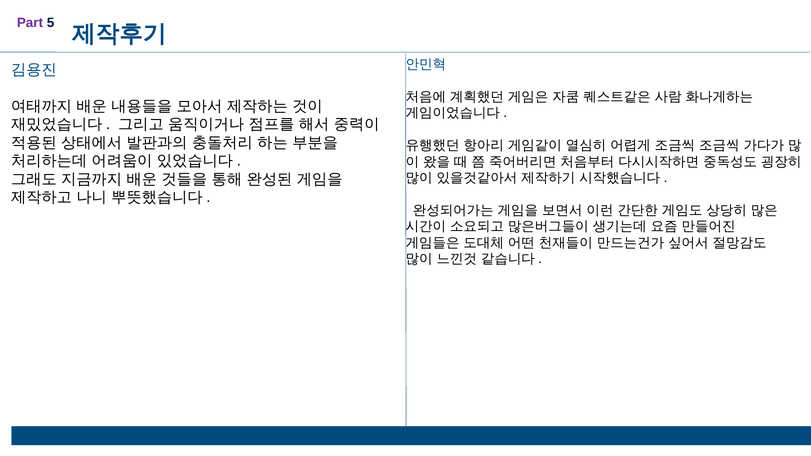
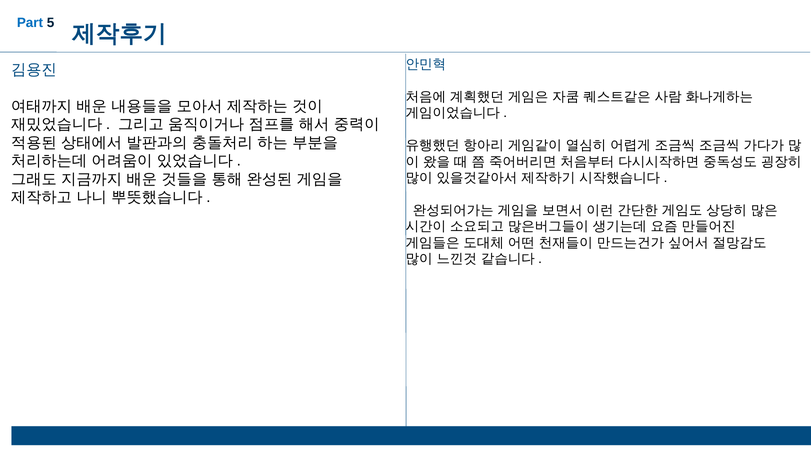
Part colour: purple -> blue (30, 23)
